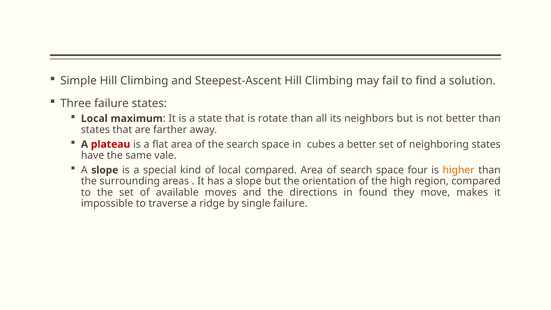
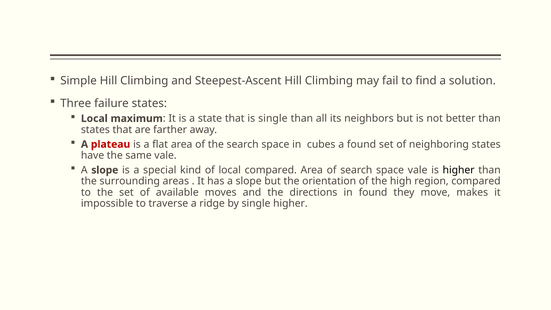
is rotate: rotate -> single (273, 119)
a better: better -> found (362, 144)
space four: four -> vale (418, 170)
higher colour: orange -> black (459, 170)
single failure: failure -> higher (290, 204)
